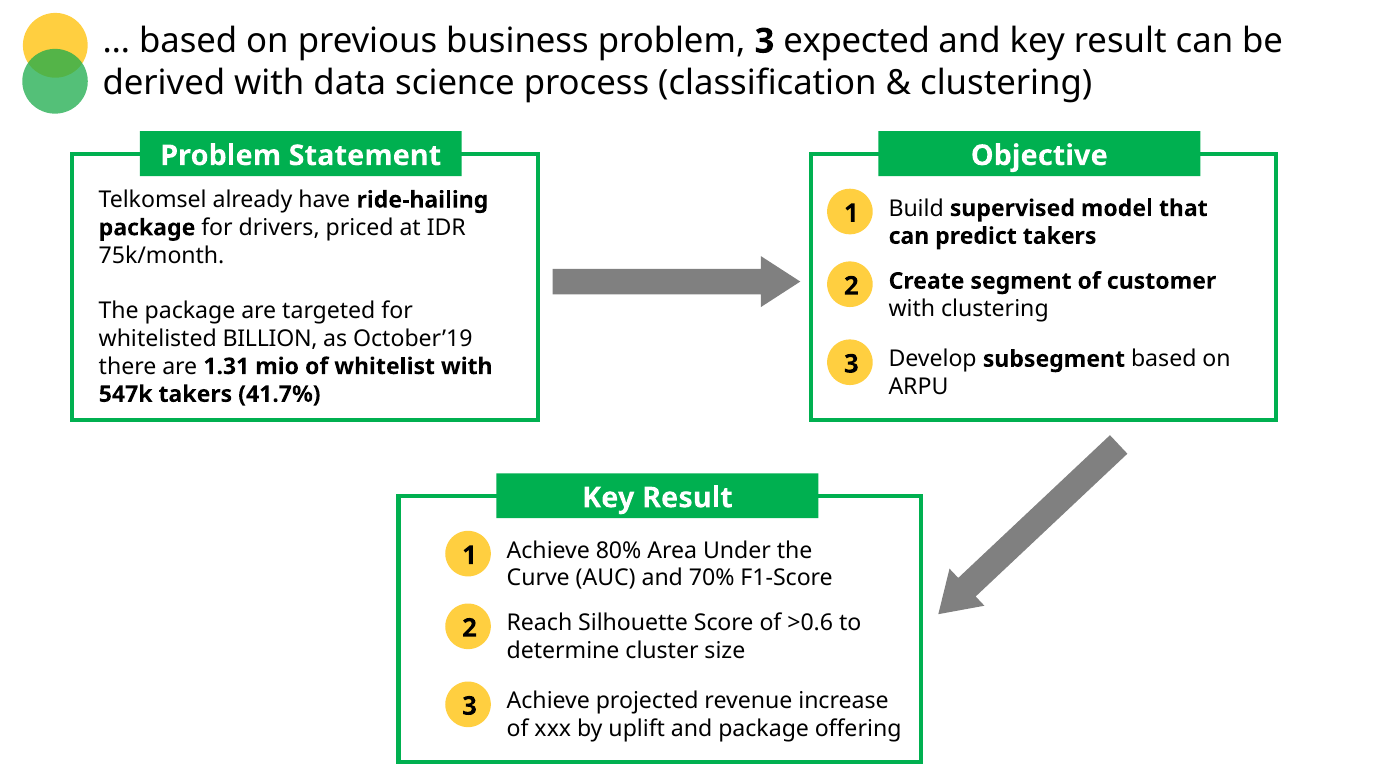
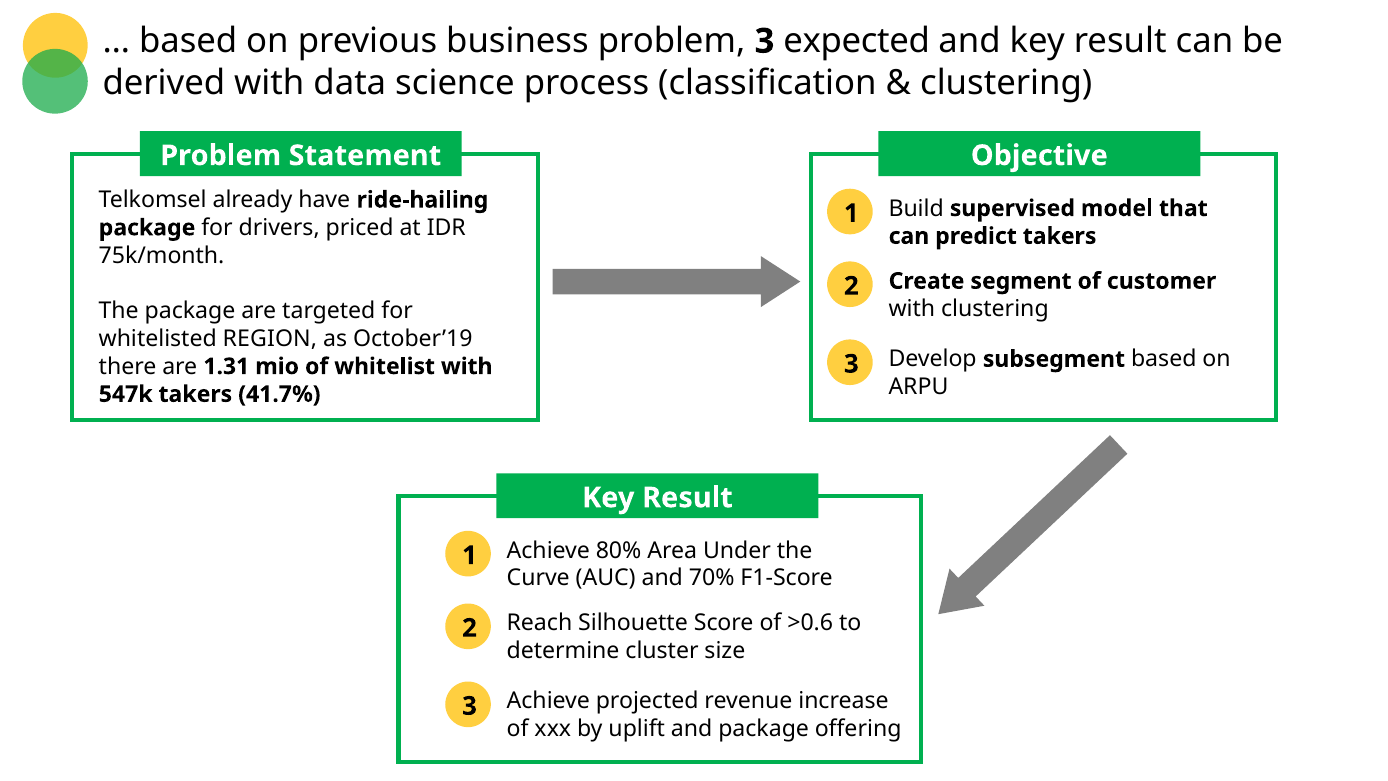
BILLION: BILLION -> REGION (270, 339)
